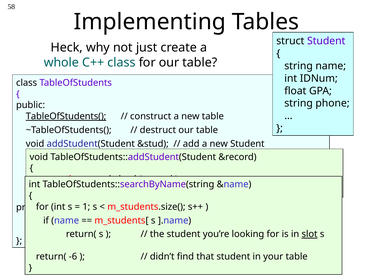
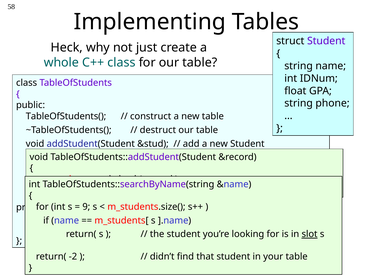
TableOfStudents( underline: present -> none (66, 116)
1: 1 -> 9 (86, 207)
-6: -6 -> -2 (73, 256)
